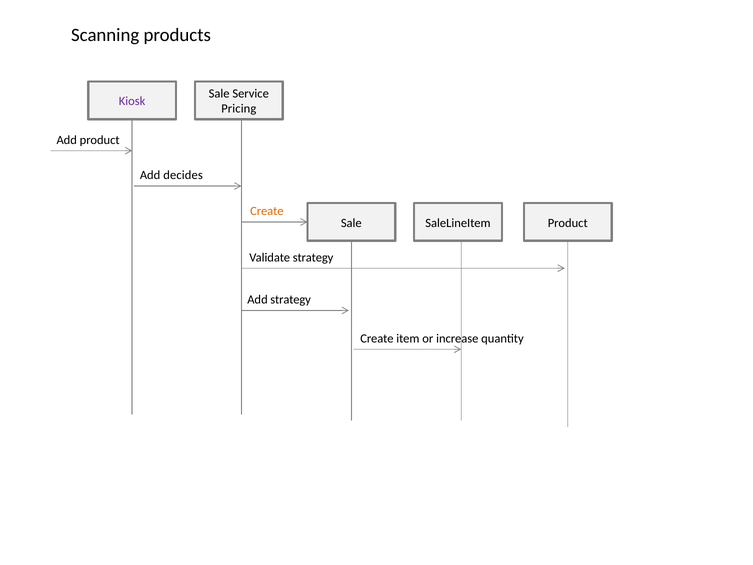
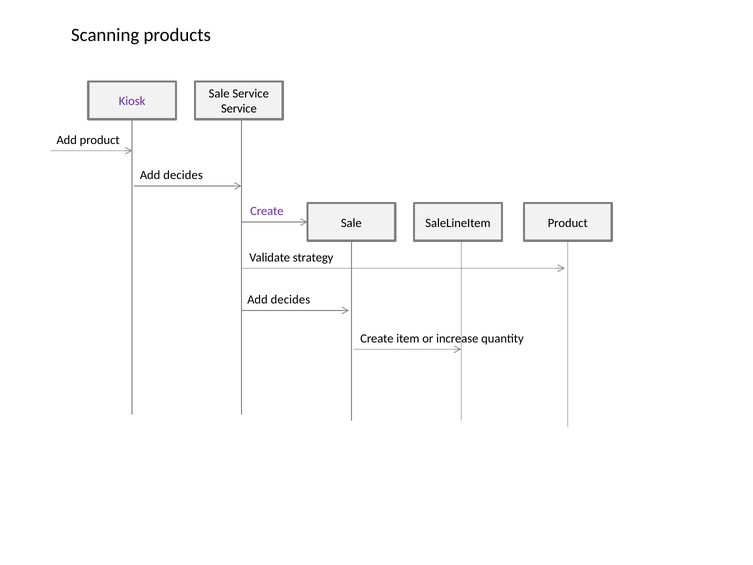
Pricing: Pricing -> Service (239, 109)
Create colour: orange -> purple (267, 211)
strategy: strategy -> decides (290, 300)
